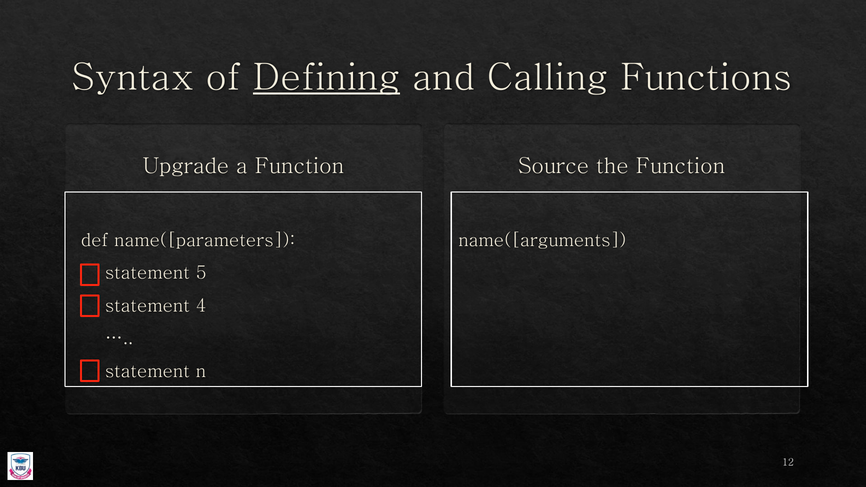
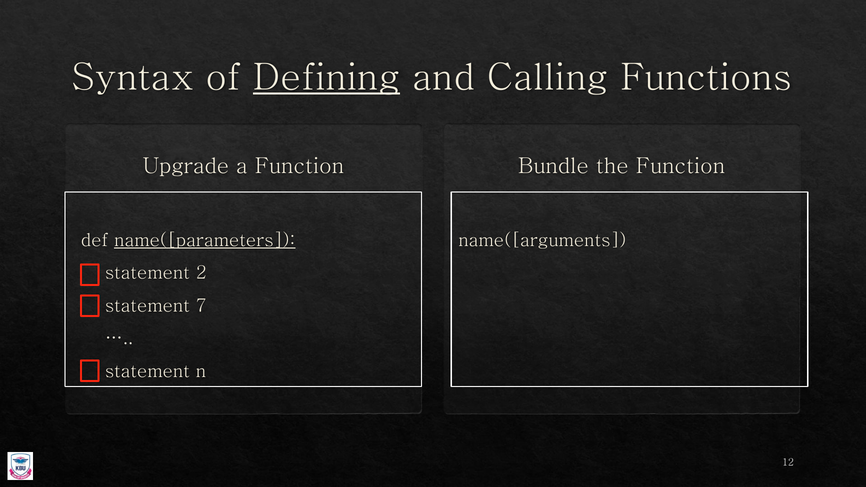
Source: Source -> Bundle (554, 166)
name([parameters underline: none -> present (205, 240)
5: 5 -> 2 (201, 273)
4: 4 -> 7 (201, 306)
